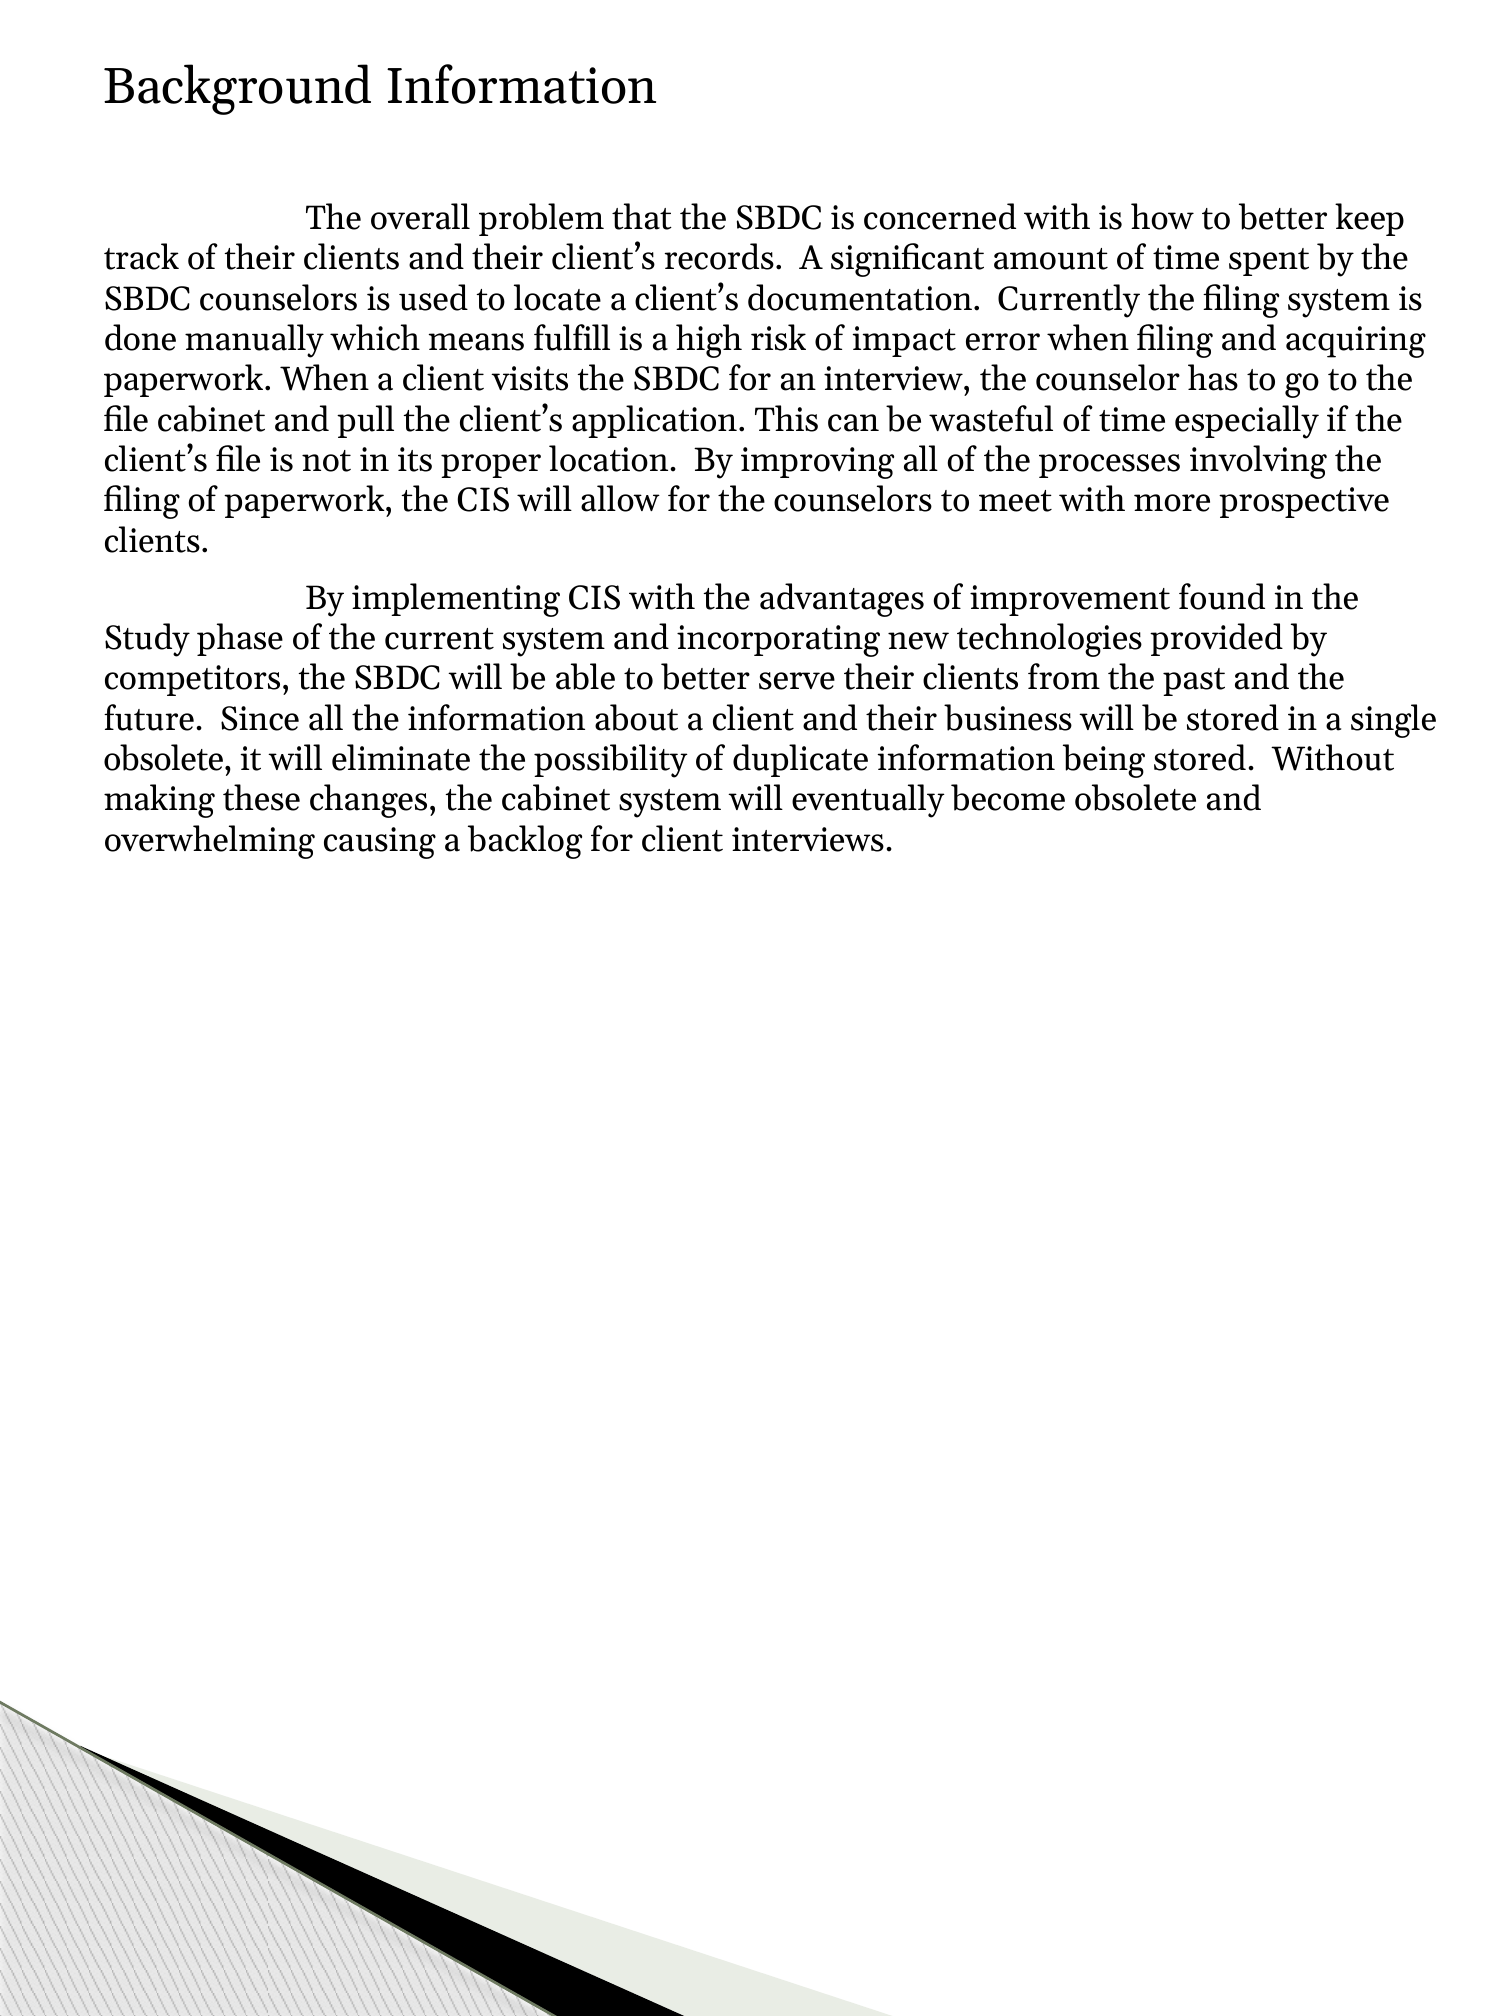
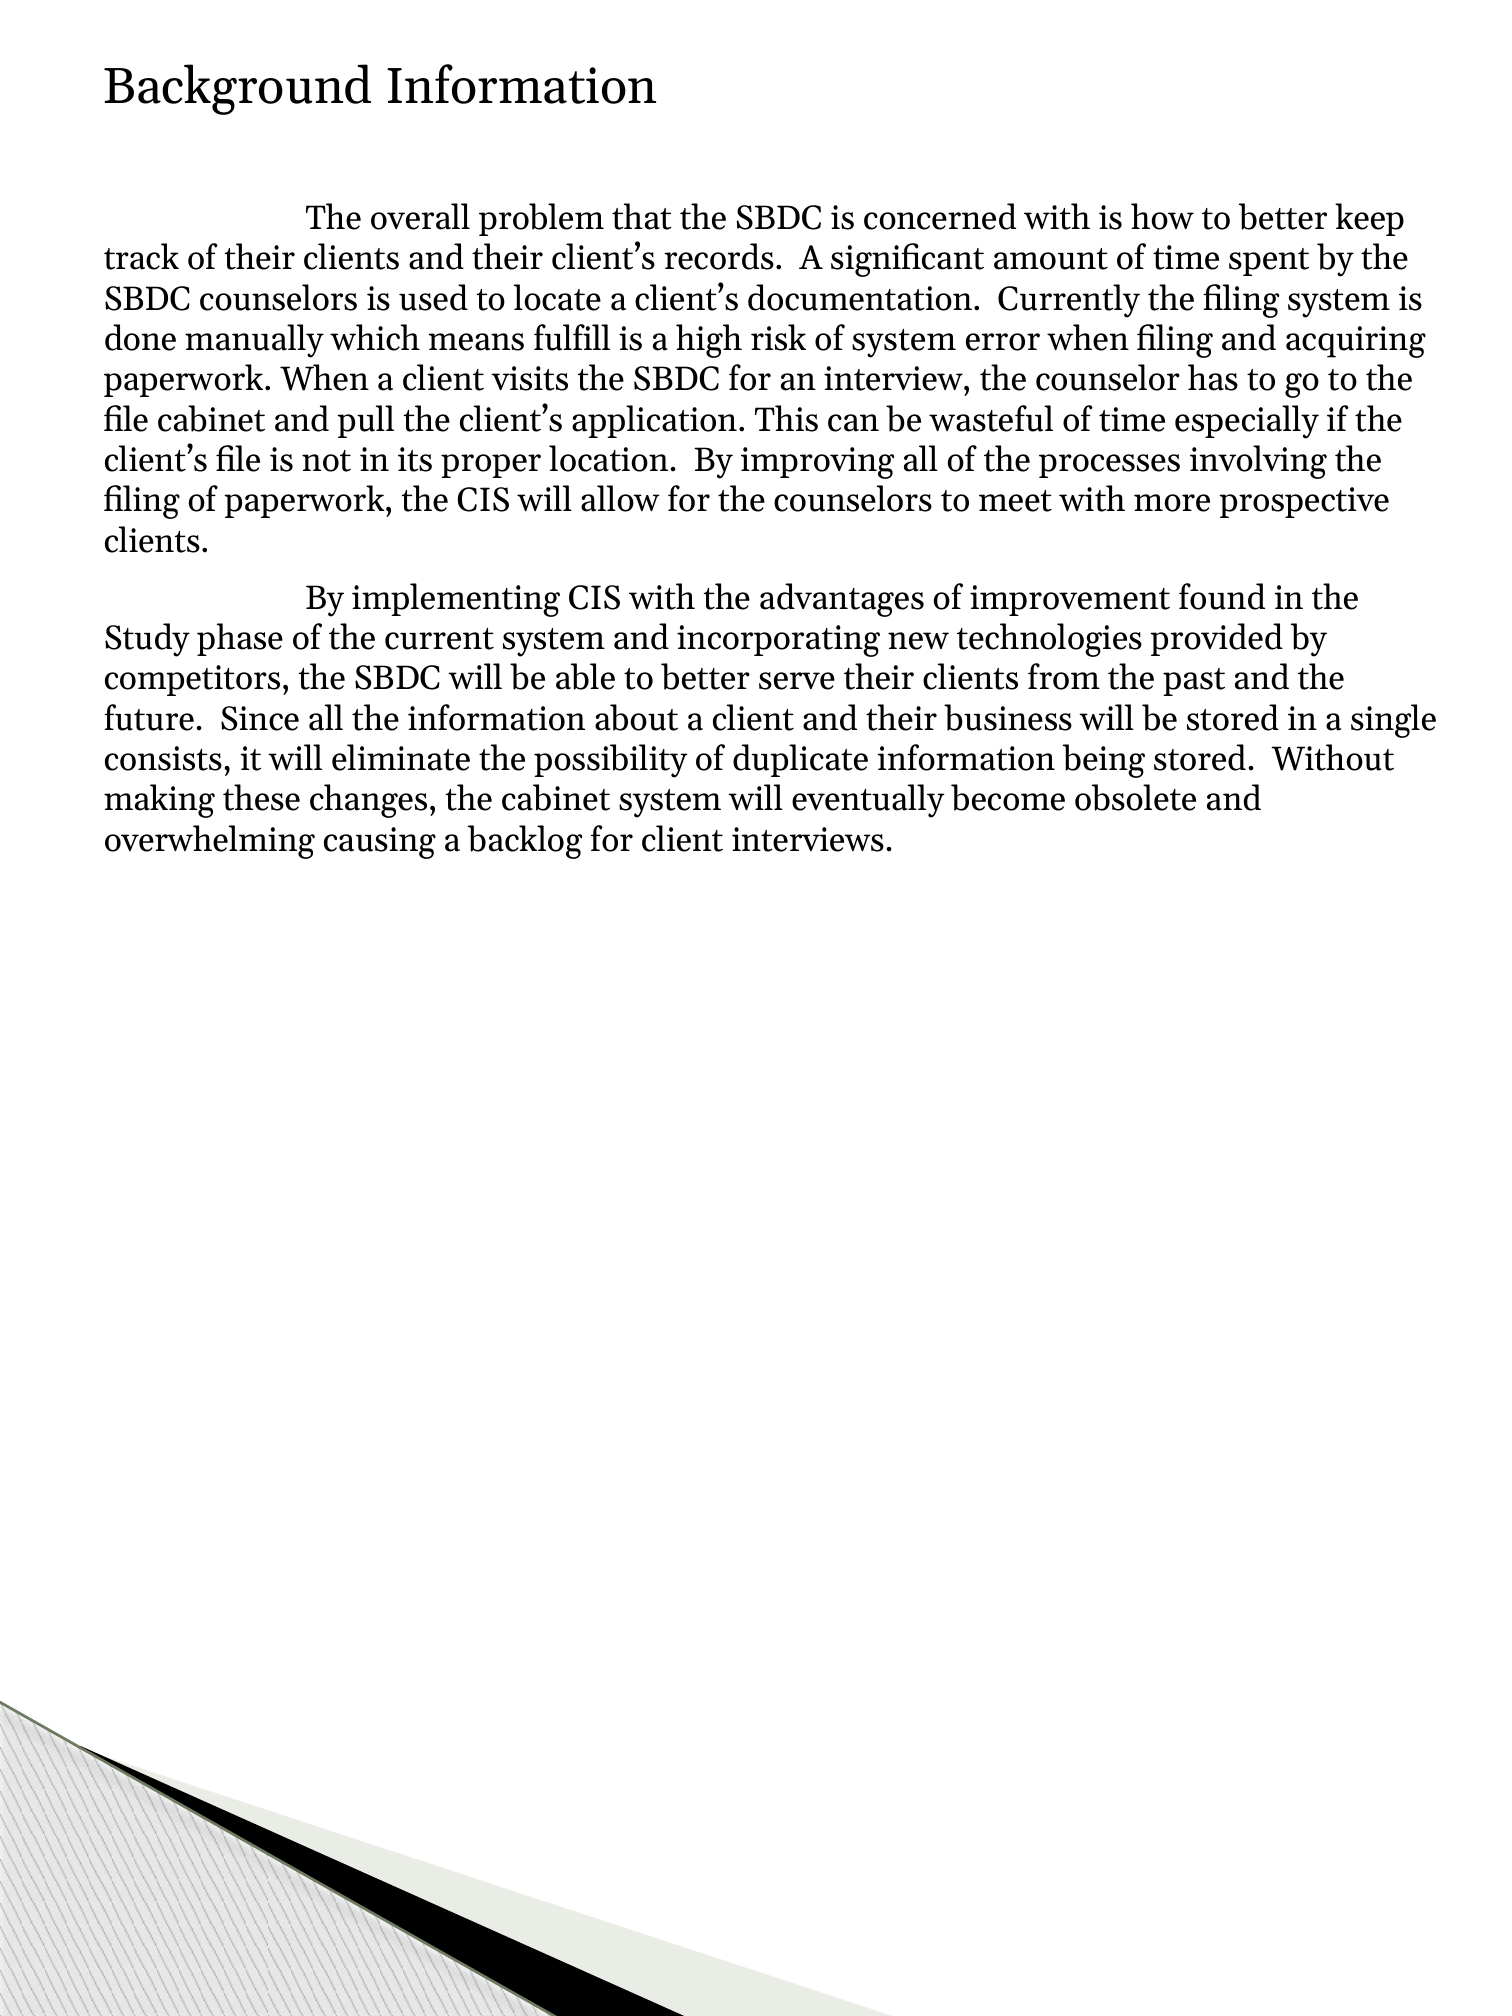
of impact: impact -> system (904, 339)
obsolete: obsolete -> consists (168, 760)
